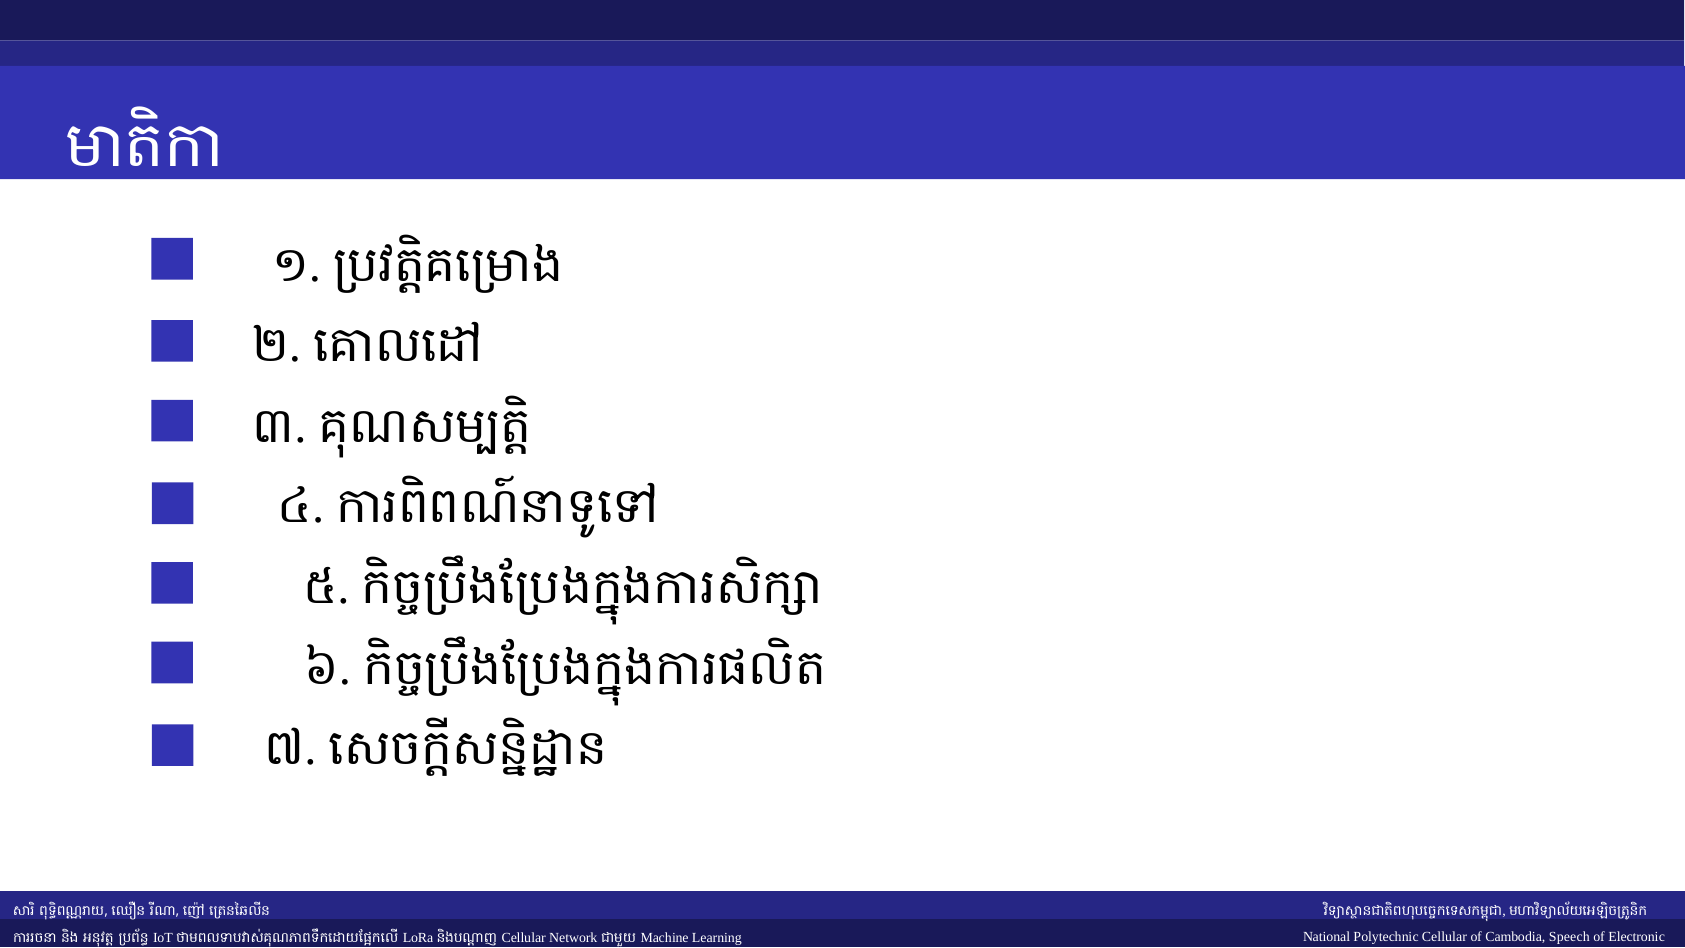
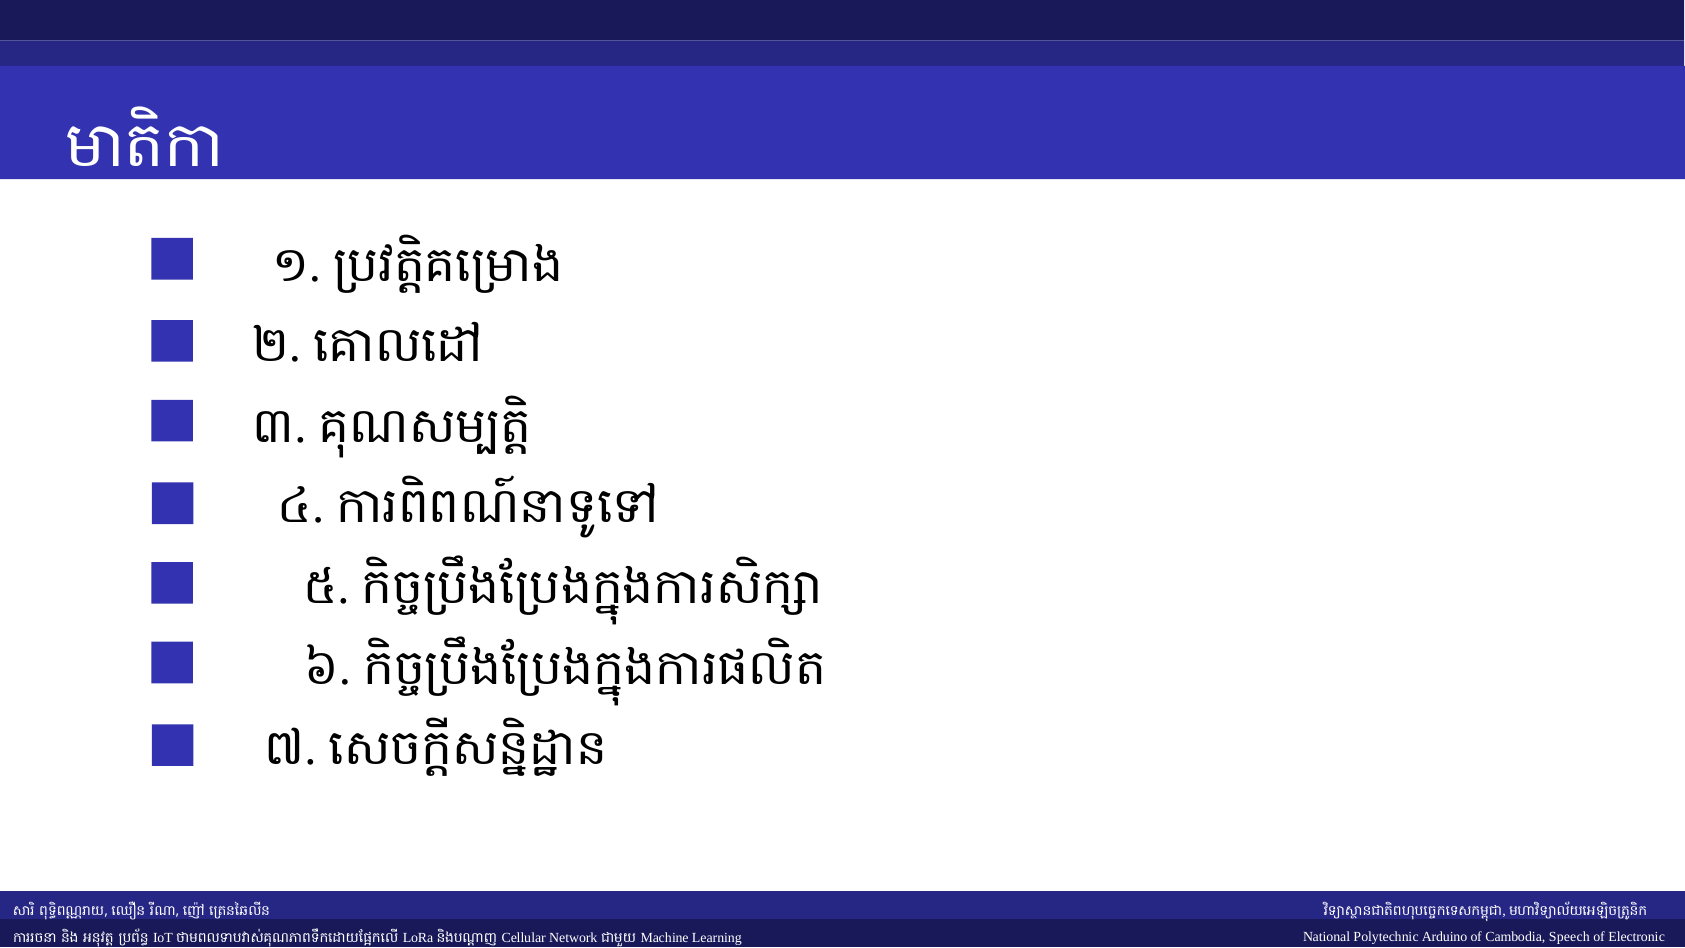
Polytechnic Cellular: Cellular -> Arduino (1445, 937)
